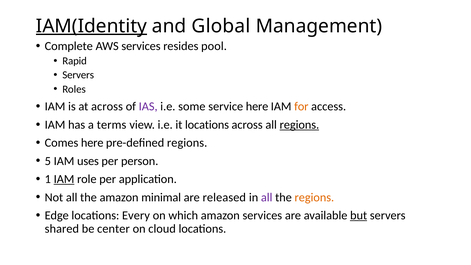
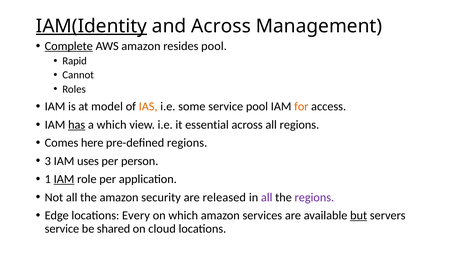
and Global: Global -> Across (221, 26)
Complete underline: none -> present (69, 46)
AWS services: services -> amazon (141, 46)
Servers: Servers -> Cannot (78, 75)
at across: across -> model (107, 107)
IAS colour: purple -> orange (148, 107)
service here: here -> pool (257, 107)
has underline: none -> present (77, 125)
a terms: terms -> which (112, 125)
it locations: locations -> essential (207, 125)
regions underline: present -> none (299, 125)
5: 5 -> 3 (48, 161)
minimal: minimal -> security (161, 197)
regions colour: orange -> purple (314, 197)
shared: shared -> service (62, 229)
center: center -> shared (114, 229)
